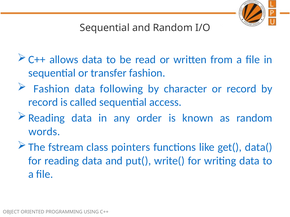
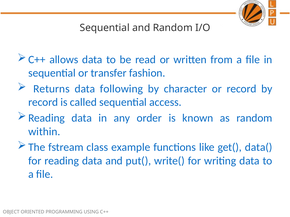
Fashion: Fashion -> Returns (51, 89)
words: words -> within (44, 132)
pointers: pointers -> example (131, 148)
